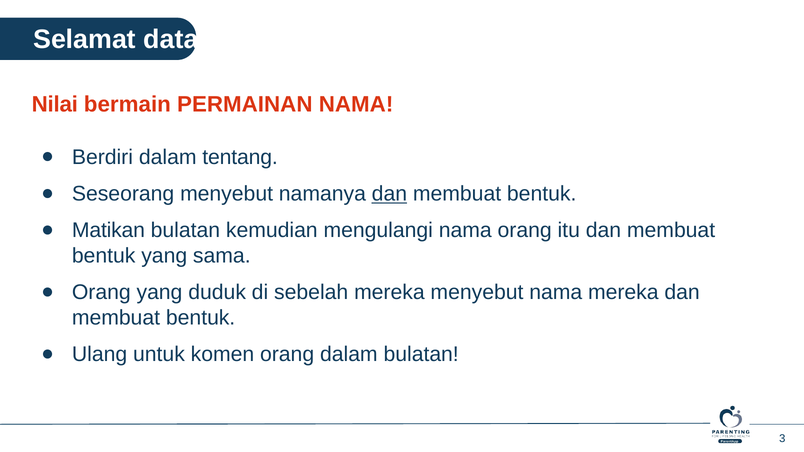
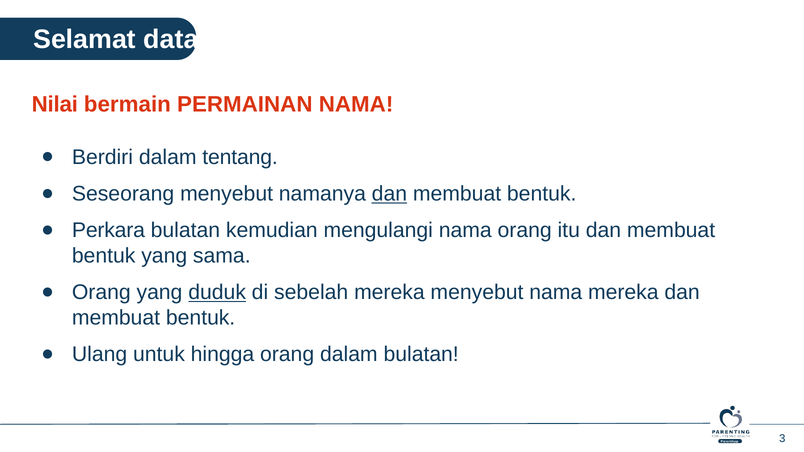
Matikan: Matikan -> Perkara (108, 231)
duduk underline: none -> present (217, 293)
komen: komen -> hingga (222, 355)
